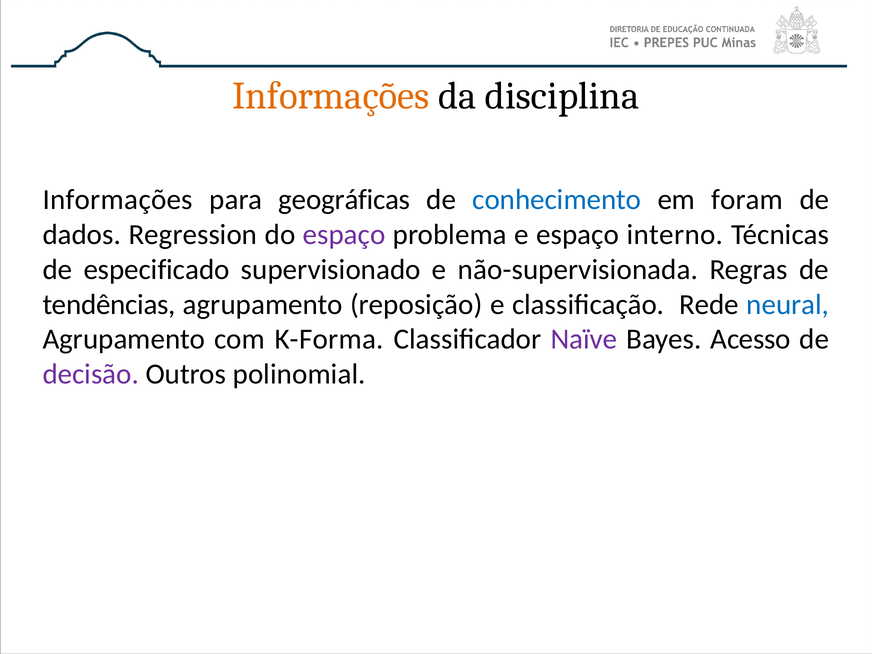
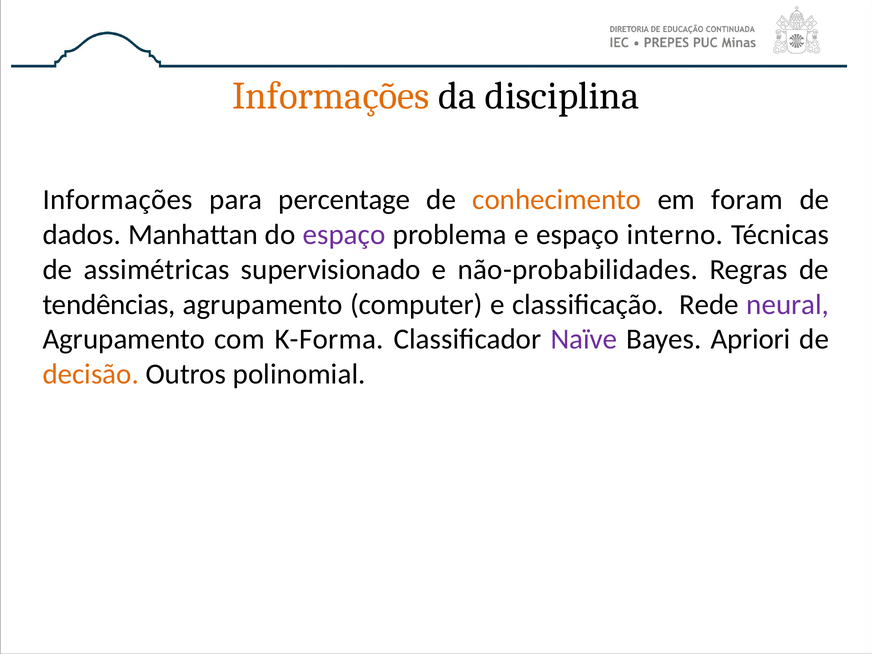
geográficas: geográficas -> percentage (344, 200)
conhecimento colour: blue -> orange (557, 200)
Regression: Regression -> Manhattan (193, 235)
especificado: especificado -> assimétricas (156, 270)
não-supervisionada: não-supervisionada -> não-probabilidades (578, 270)
reposição: reposição -> computer (416, 304)
neural colour: blue -> purple (788, 304)
Acesso: Acesso -> Apriori (751, 339)
decisão colour: purple -> orange (91, 374)
